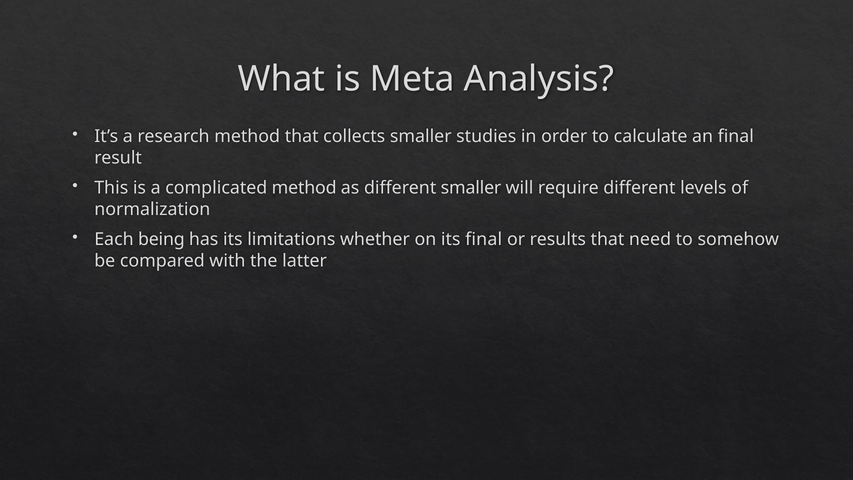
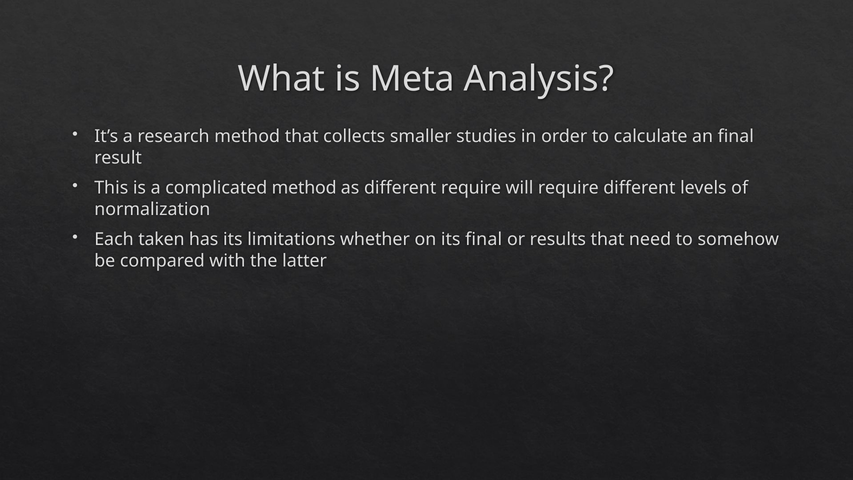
different smaller: smaller -> require (471, 188)
being: being -> taken (161, 239)
